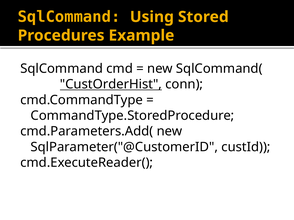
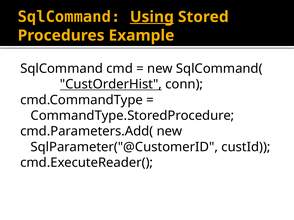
Using underline: none -> present (152, 17)
